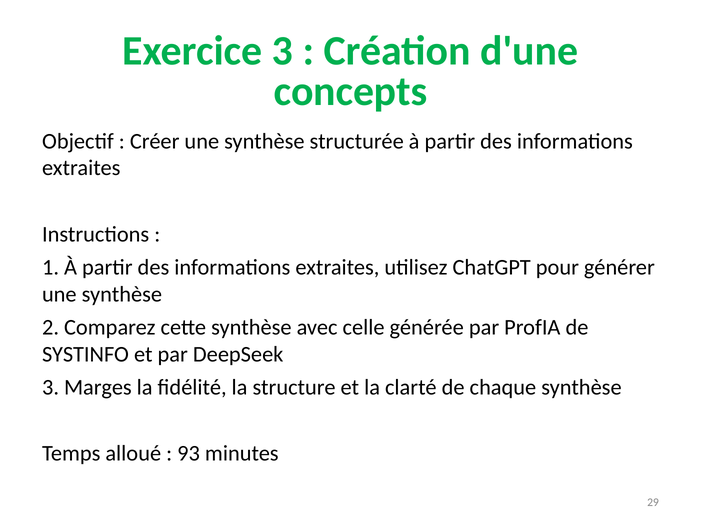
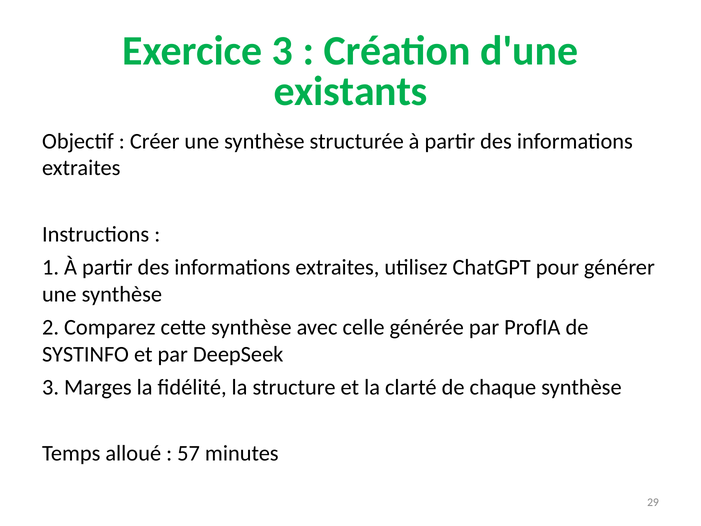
concepts: concepts -> existants (351, 91)
93: 93 -> 57 (189, 453)
